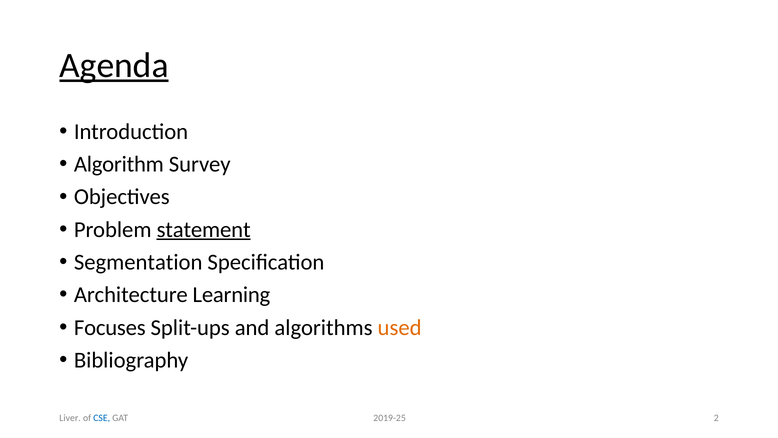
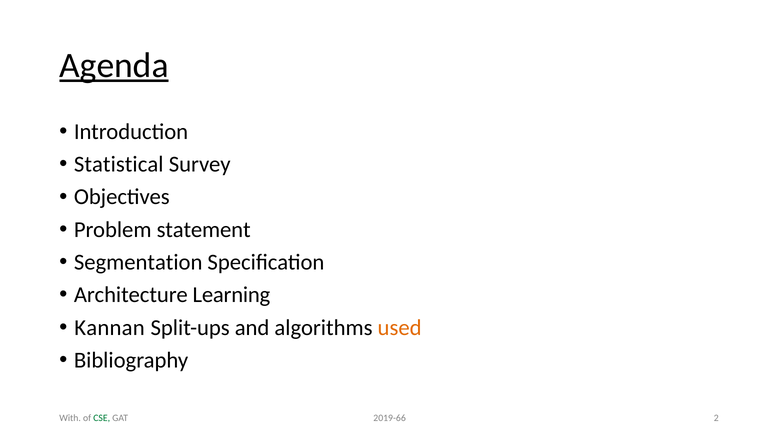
Algorithm: Algorithm -> Statistical (119, 164)
statement underline: present -> none (204, 229)
Focuses: Focuses -> Kannan (110, 327)
Liver: Liver -> With (70, 418)
CSE colour: blue -> green (102, 418)
2019-25: 2019-25 -> 2019-66 (390, 418)
